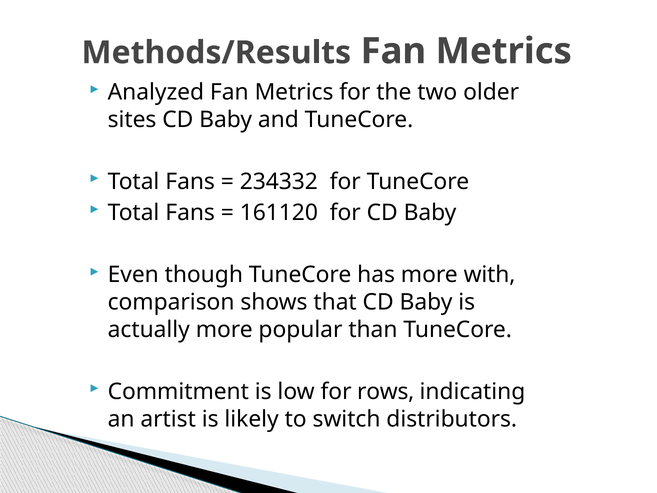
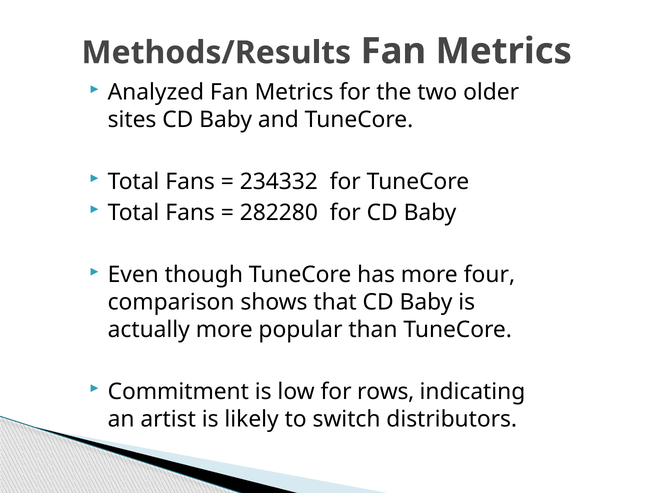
161120: 161120 -> 282280 (279, 213)
with: with -> four (489, 275)
